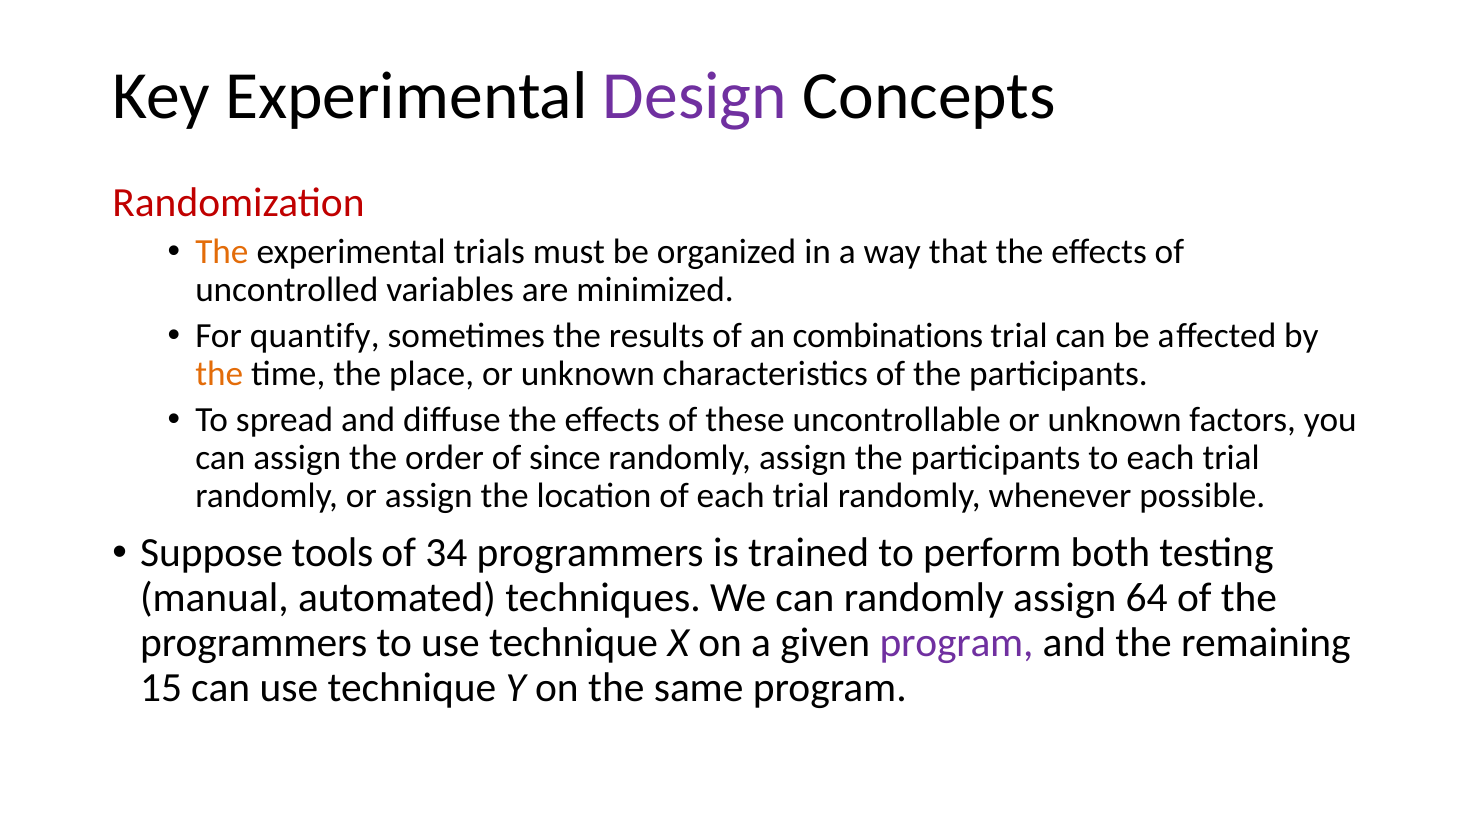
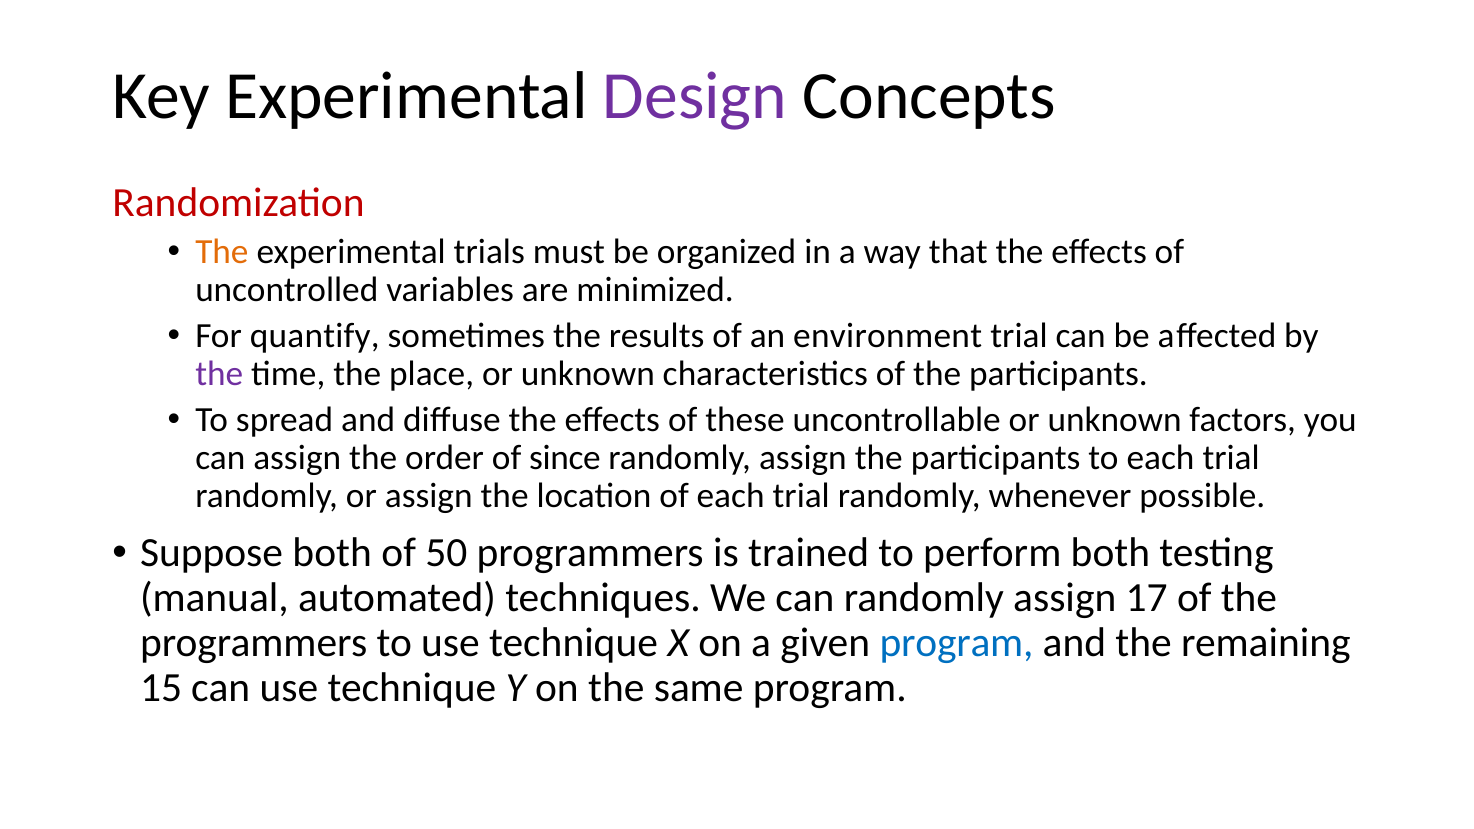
combinations: combinations -> environment (888, 336)
the colour: orange -> purple (219, 374)
Suppose tools: tools -> both (332, 553)
34: 34 -> 50 (446, 553)
64: 64 -> 17 (1147, 598)
program colour: purple -> blue (956, 643)
